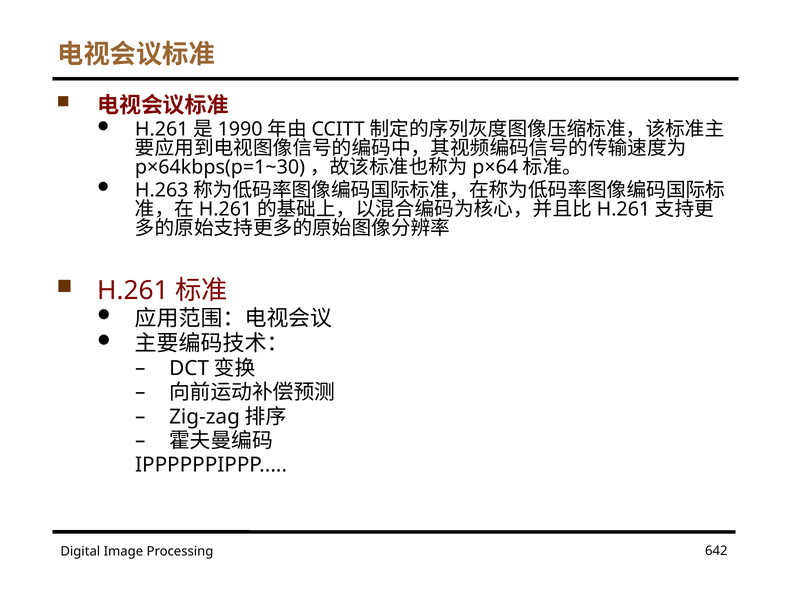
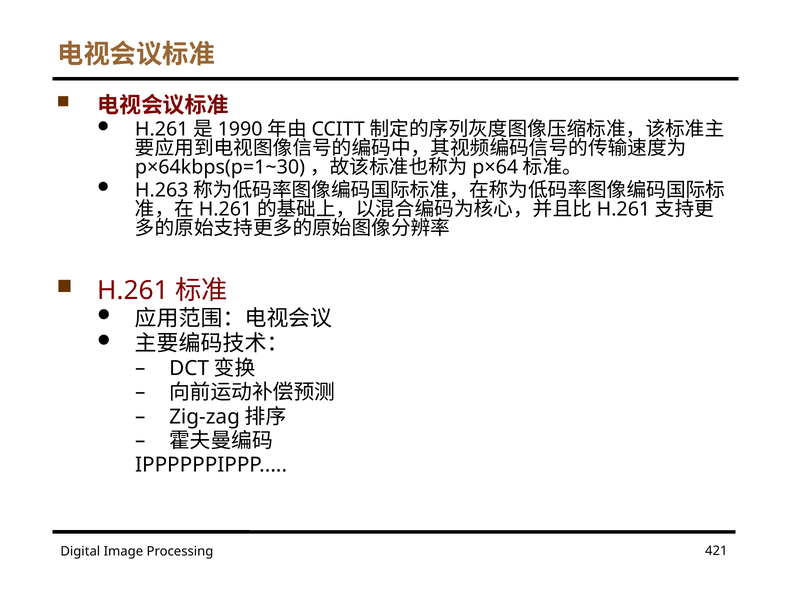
642: 642 -> 421 (716, 551)
